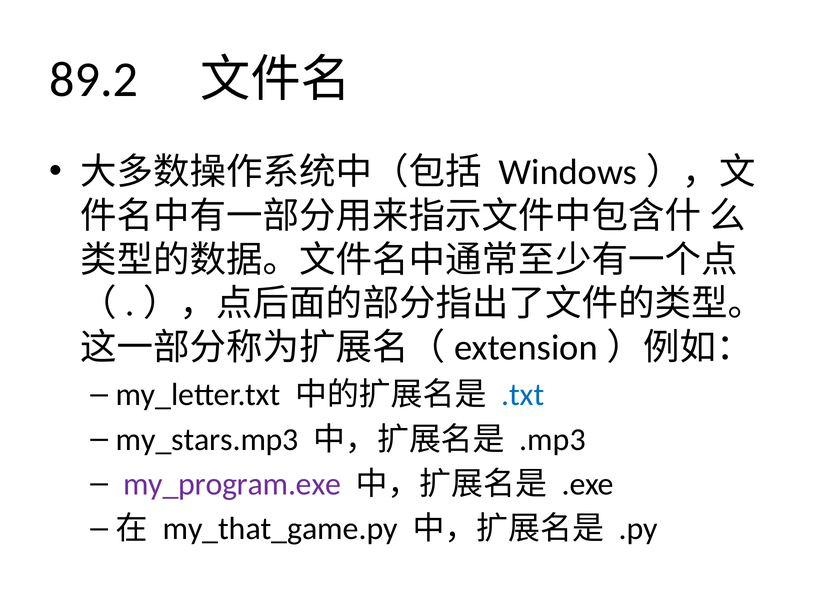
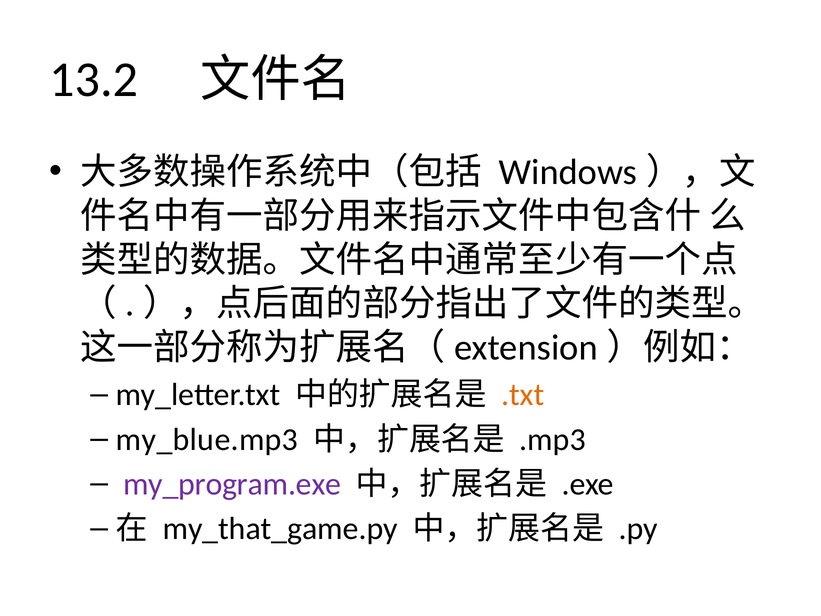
89.2: 89.2 -> 13.2 (94, 79)
.txt colour: blue -> orange (523, 395)
my_stars.mp3: my_stars.mp3 -> my_blue.mp3 (207, 439)
